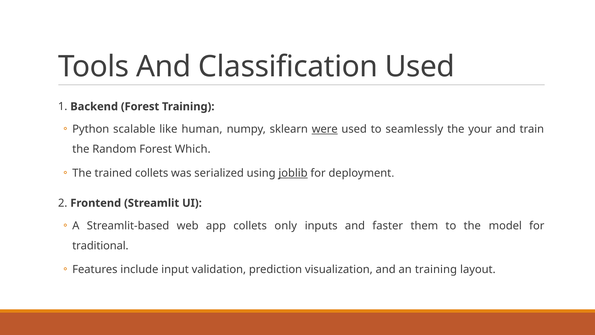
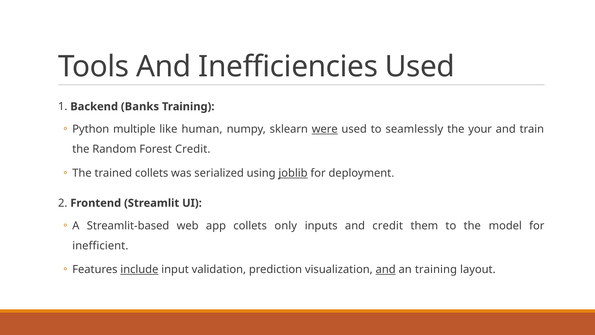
Classification: Classification -> Inefficiencies (288, 67)
Backend Forest: Forest -> Banks (140, 106)
scalable: scalable -> multiple (134, 129)
Forest Which: Which -> Credit (193, 149)
and faster: faster -> credit (388, 226)
traditional: traditional -> inefficient (100, 246)
include underline: none -> present (139, 269)
and underline: none -> present (386, 269)
